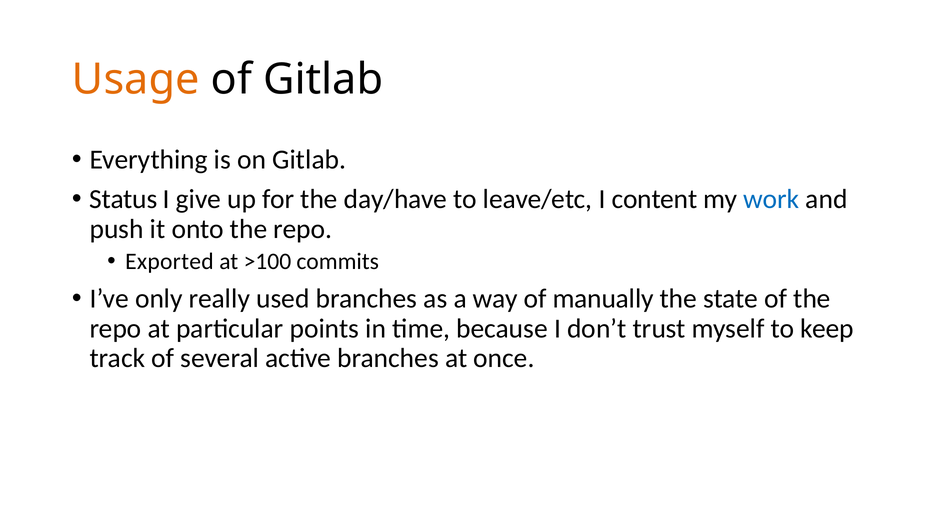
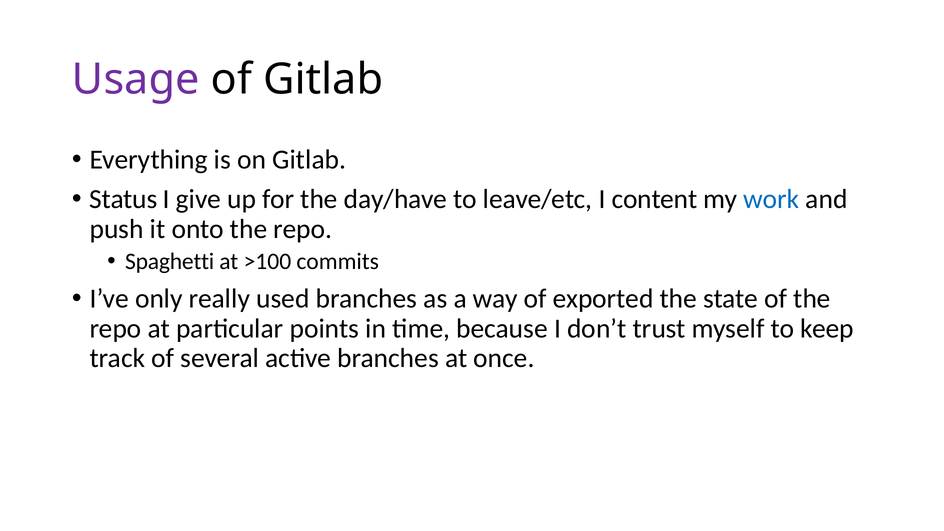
Usage colour: orange -> purple (136, 79)
Exported: Exported -> Spaghetti (170, 261)
manually: manually -> exported (603, 299)
